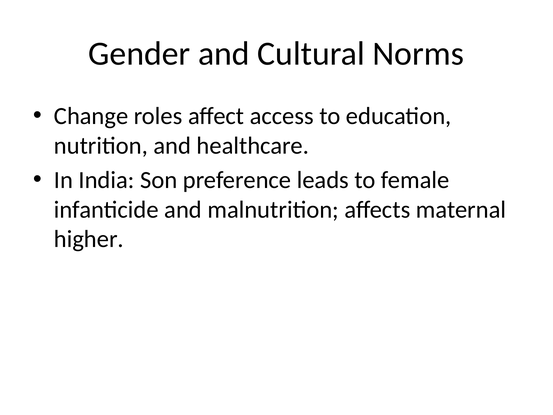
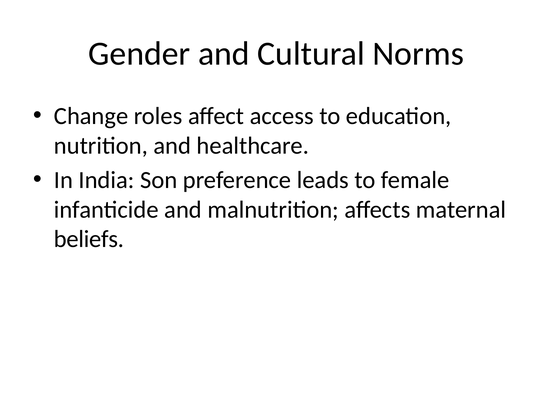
higher: higher -> beliefs (89, 239)
